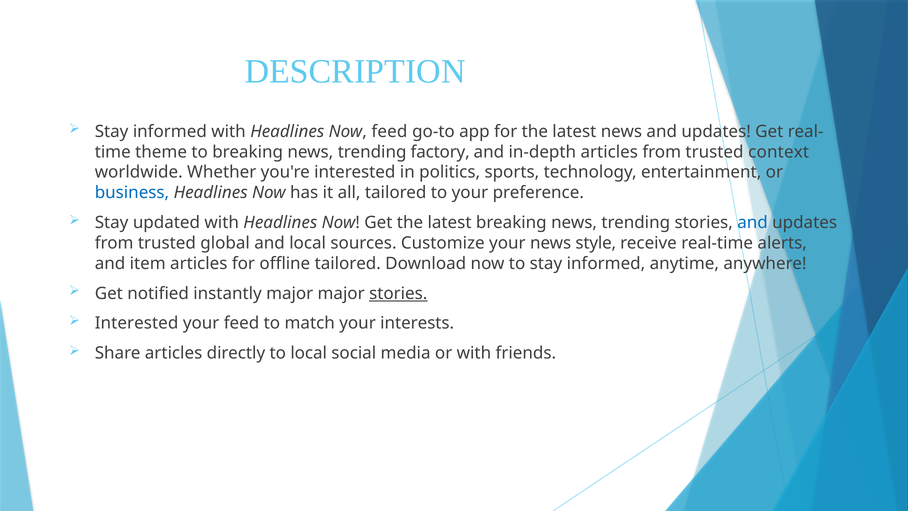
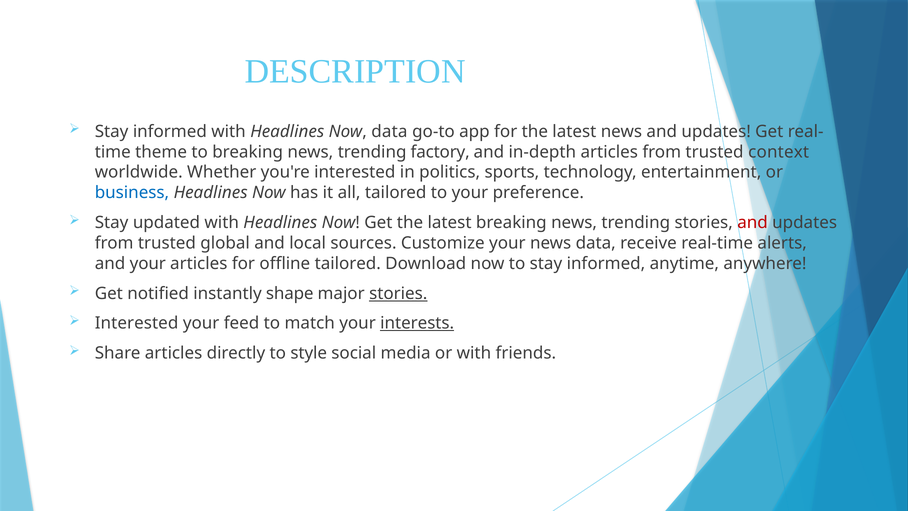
Now feed: feed -> data (389, 131)
and colour: blue -> red (753, 223)
news style: style -> data (596, 243)
and item: item -> your (148, 263)
instantly major: major -> shape (290, 293)
interests underline: none -> present (417, 323)
to local: local -> style (309, 353)
